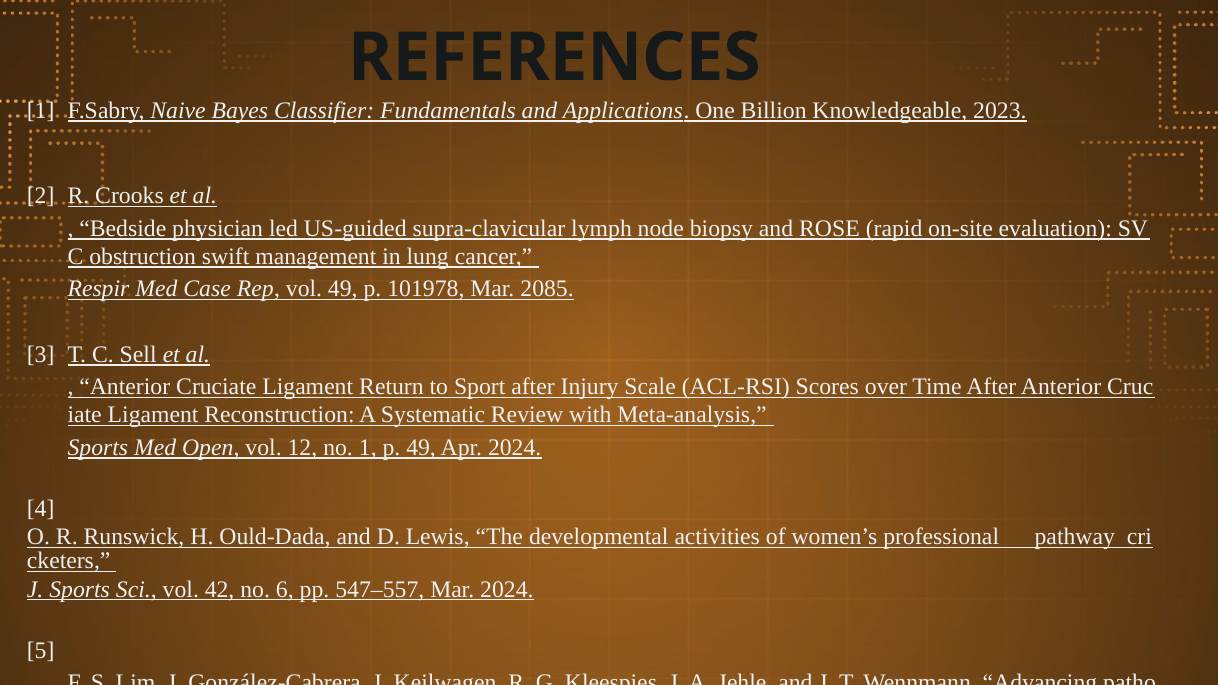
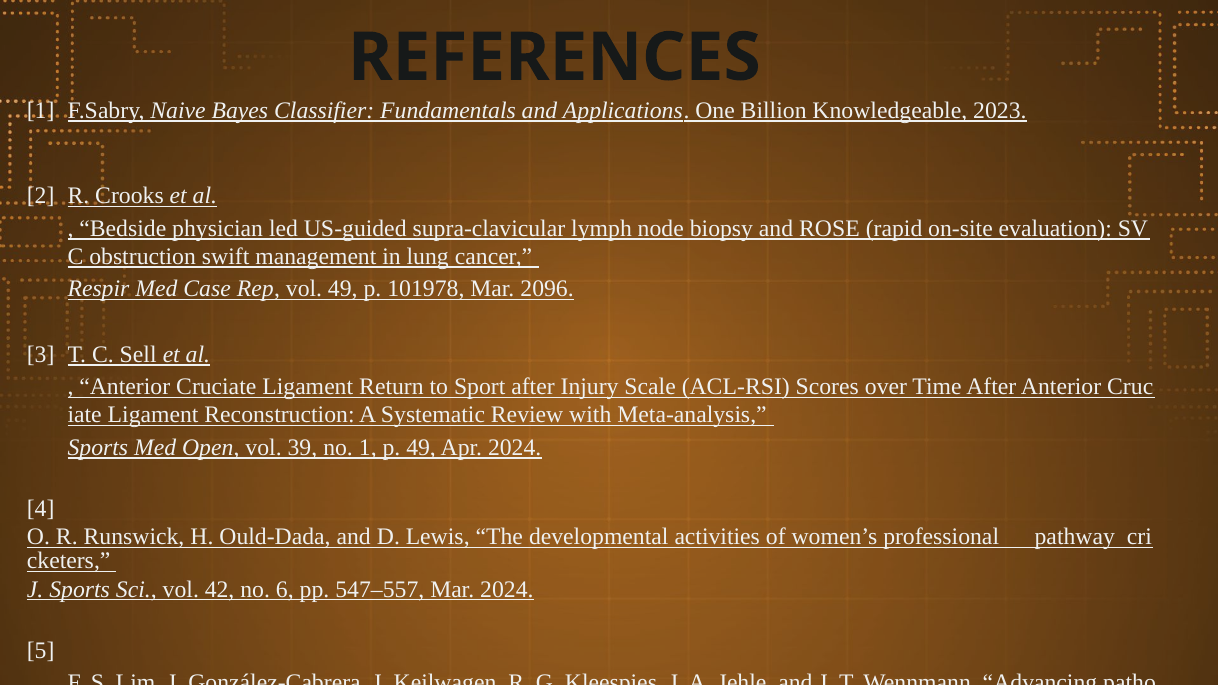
2085: 2085 -> 2096 (547, 289)
12: 12 -> 39 (302, 448)
